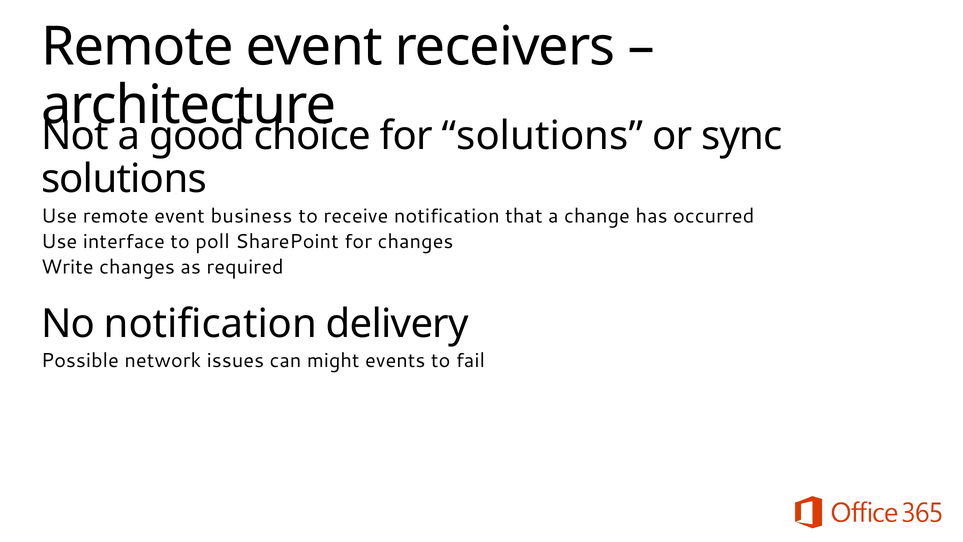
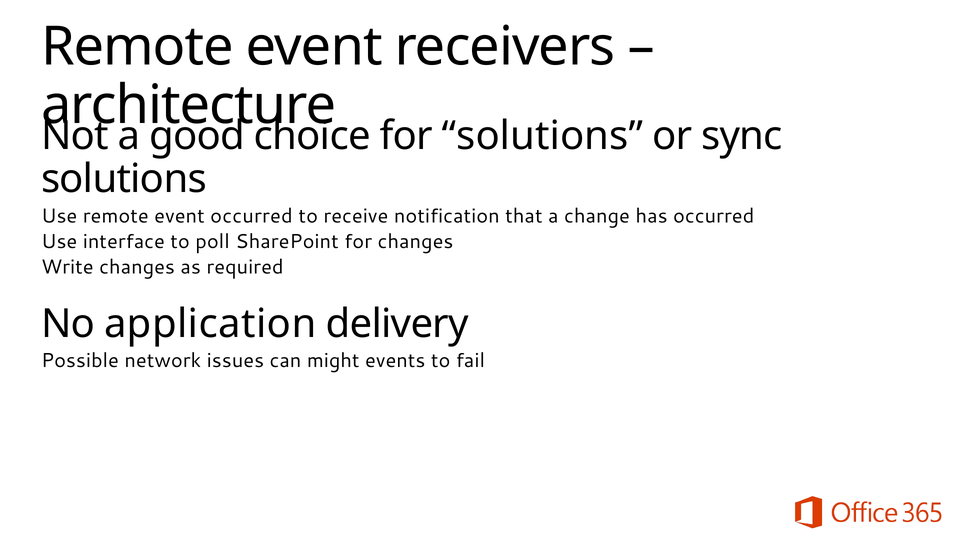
event business: business -> occurred (251, 216)
No notification: notification -> application (210, 324)
